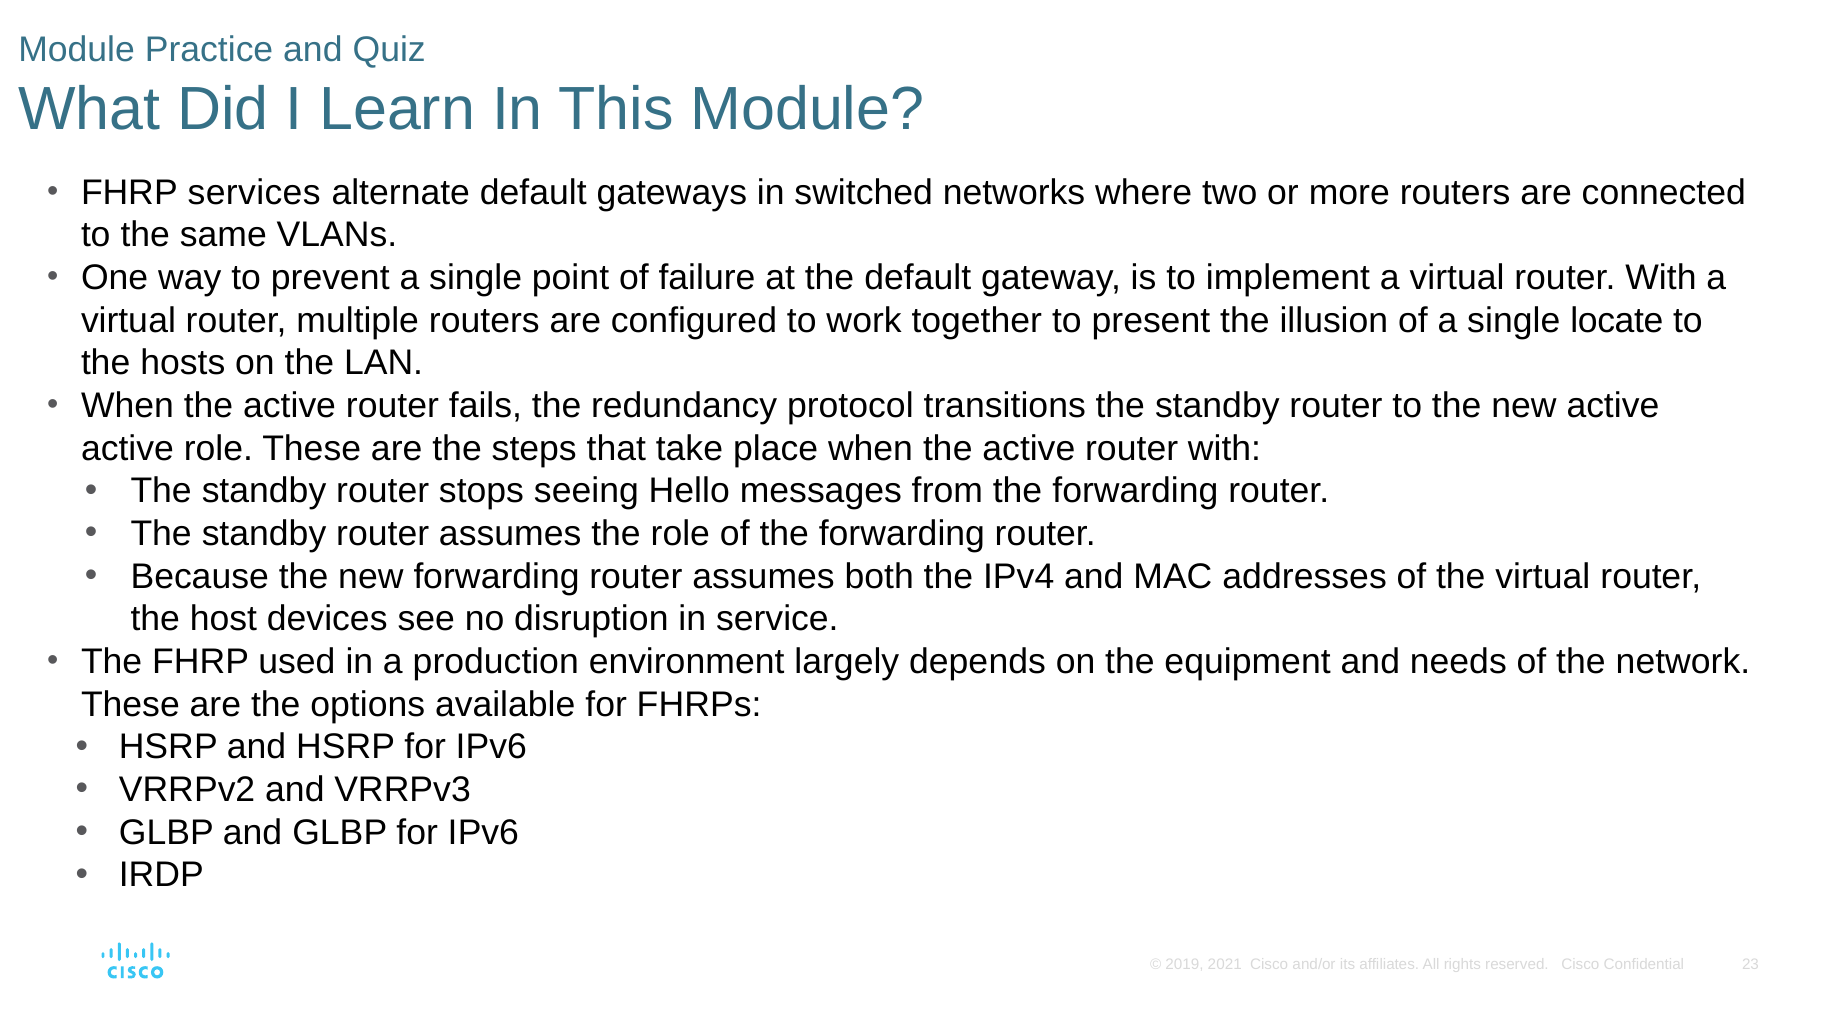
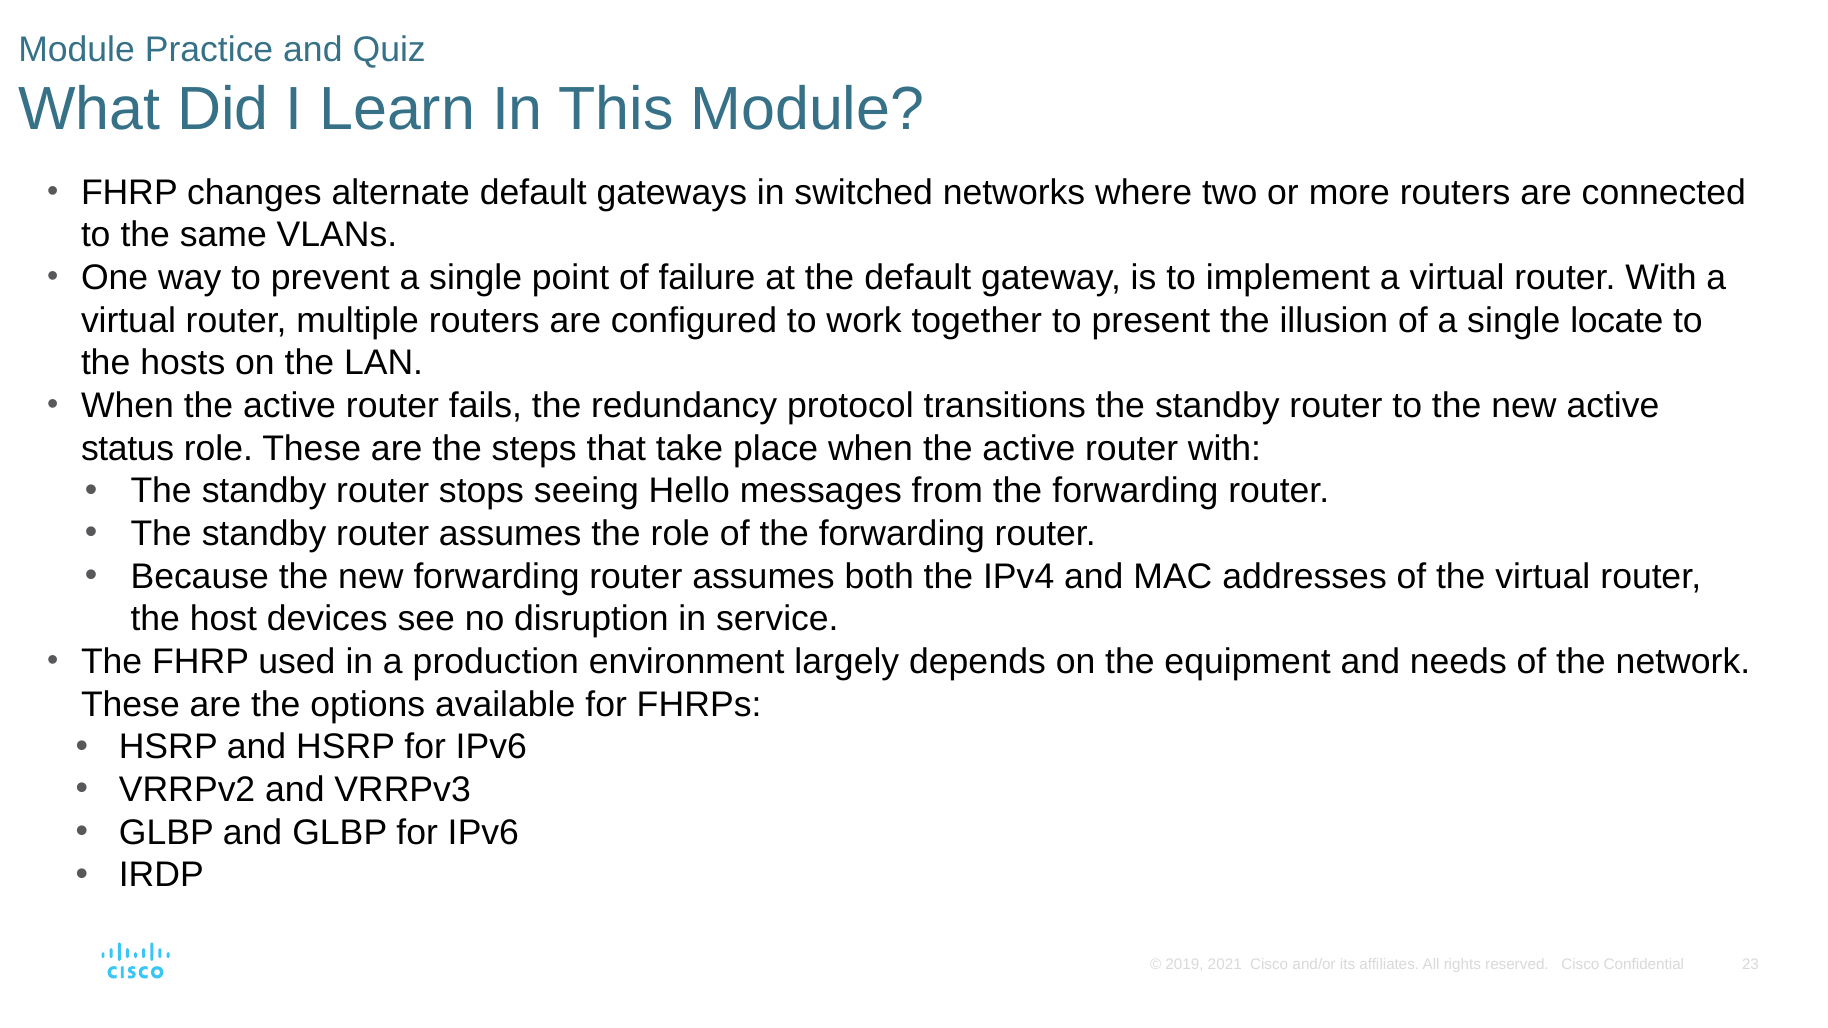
services: services -> changes (254, 193)
active: active -> status (128, 449)
